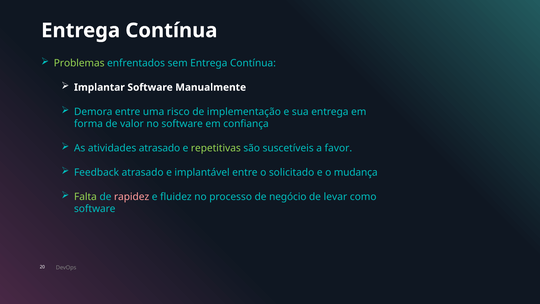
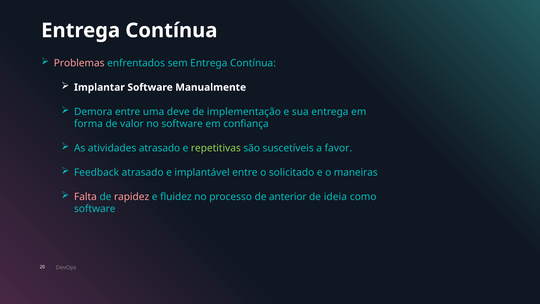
Problemas colour: light green -> pink (79, 63)
risco: risco -> deve (178, 112)
mudança: mudança -> maneiras (356, 172)
Falta colour: light green -> pink (85, 197)
negócio: negócio -> anterior (288, 197)
levar: levar -> ideia (335, 197)
